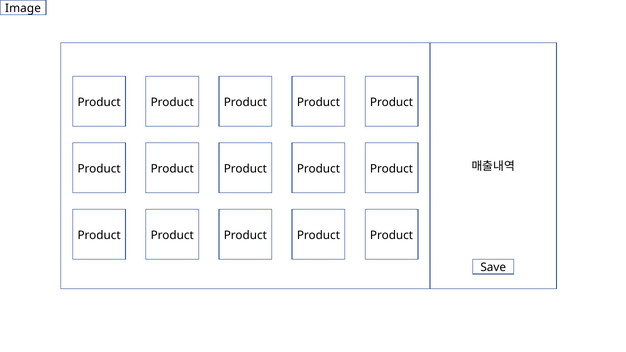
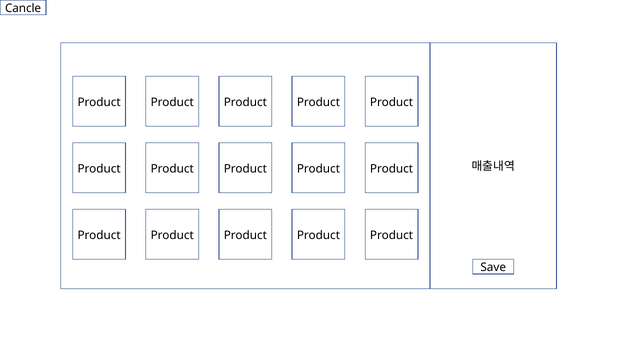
Image: Image -> Cancle (23, 8)
